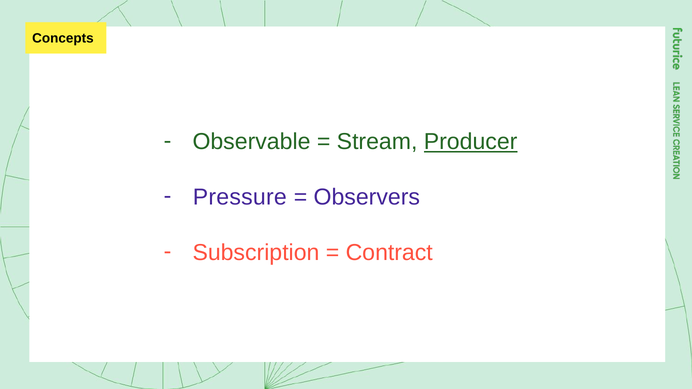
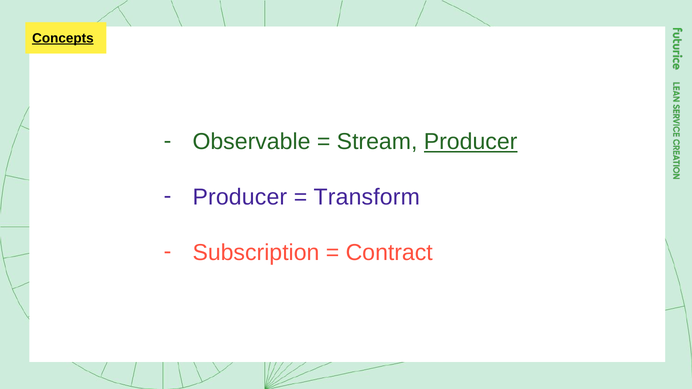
Concepts underline: none -> present (63, 38)
Pressure: Pressure -> Producer (240, 197)
Observers: Observers -> Transform (367, 197)
